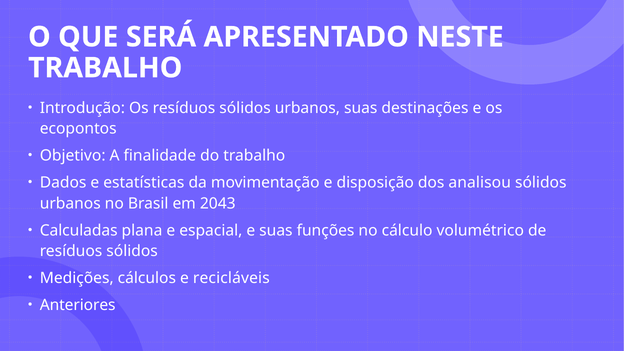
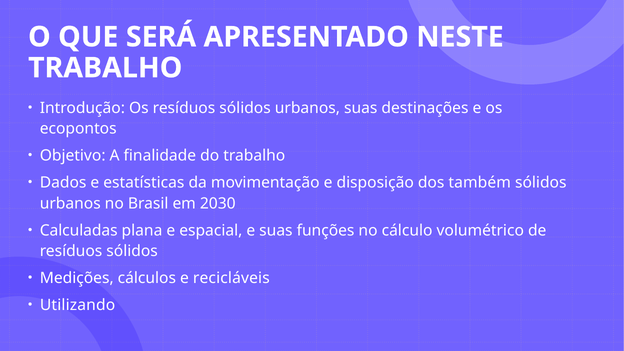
analisou: analisou -> também (480, 183)
2043: 2043 -> 2030 (218, 203)
Anteriores: Anteriores -> Utilizando (78, 305)
